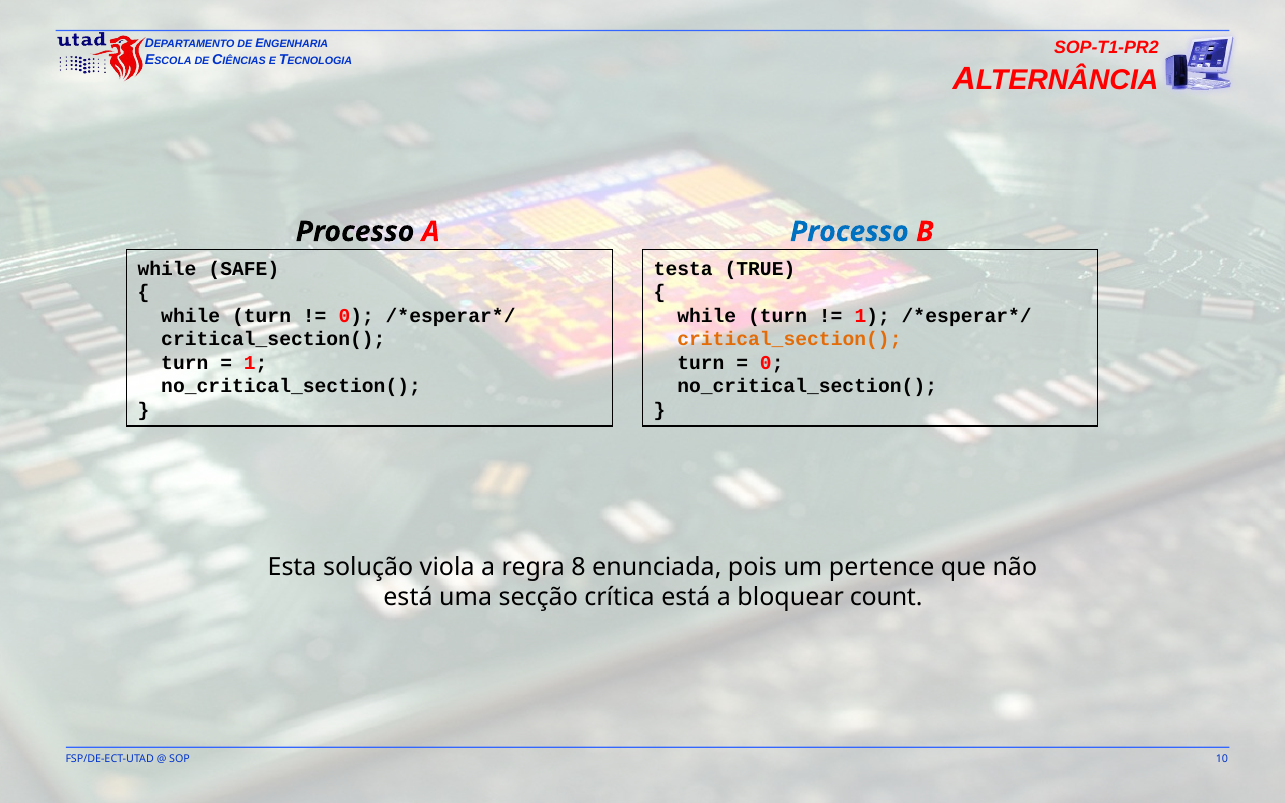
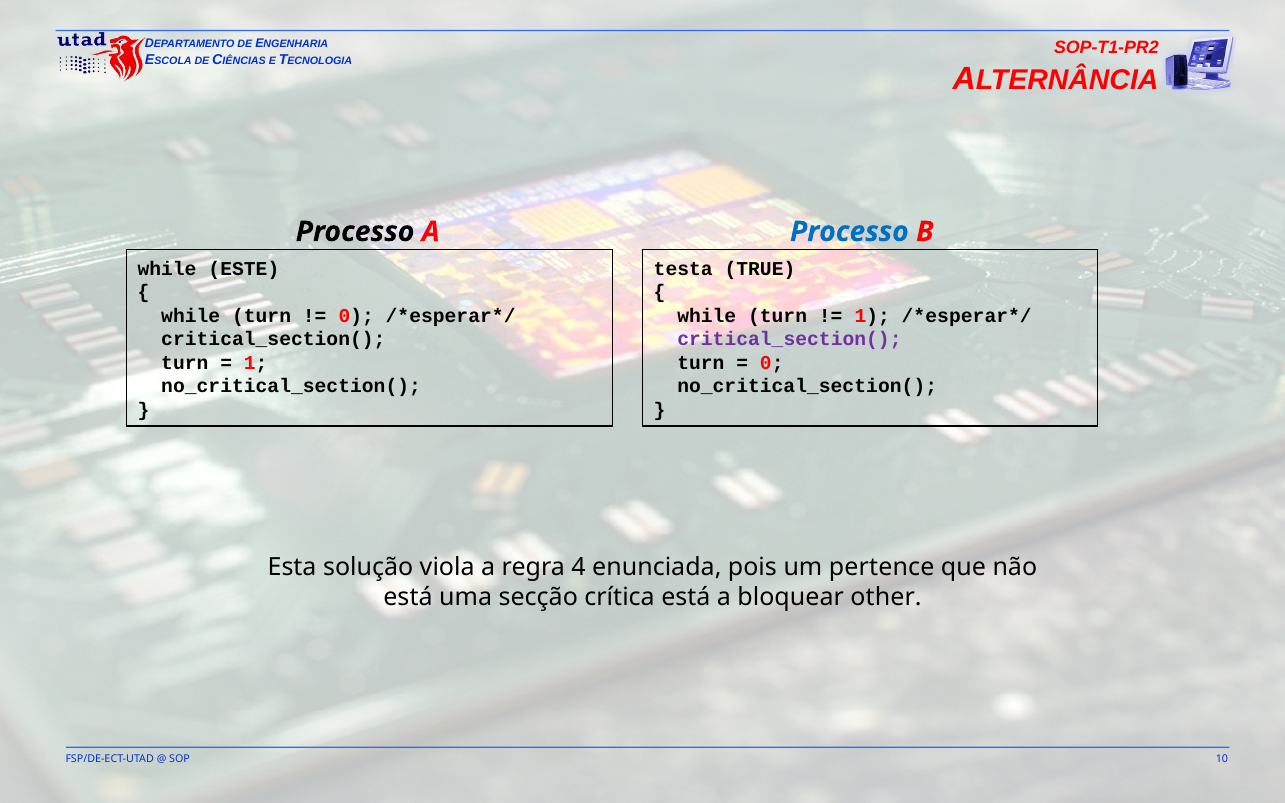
SAFE: SAFE -> ESTE (244, 269)
critical_section( colour: orange -> purple (789, 339)
8: 8 -> 4 (579, 567)
count: count -> other (886, 597)
